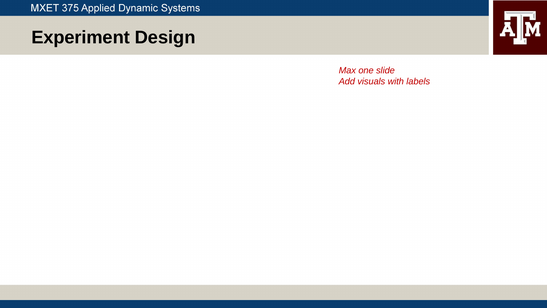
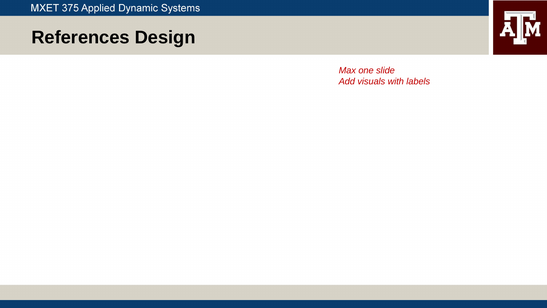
Experiment: Experiment -> References (81, 37)
